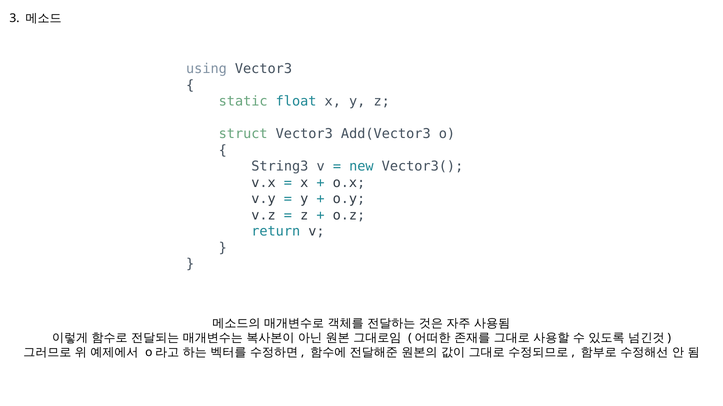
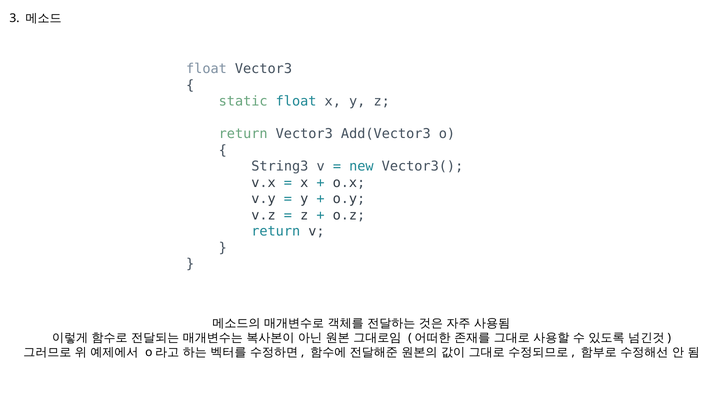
using: using -> float (206, 69)
struct: struct -> return (243, 134)
